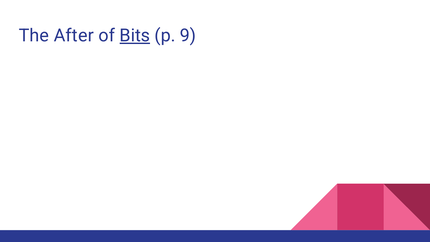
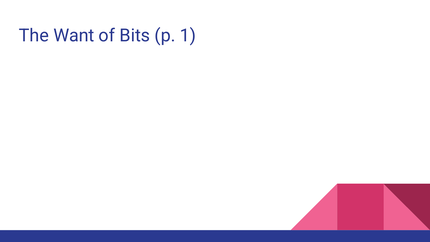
After: After -> Want (74, 36)
Bits underline: present -> none (135, 36)
9: 9 -> 1 (188, 36)
